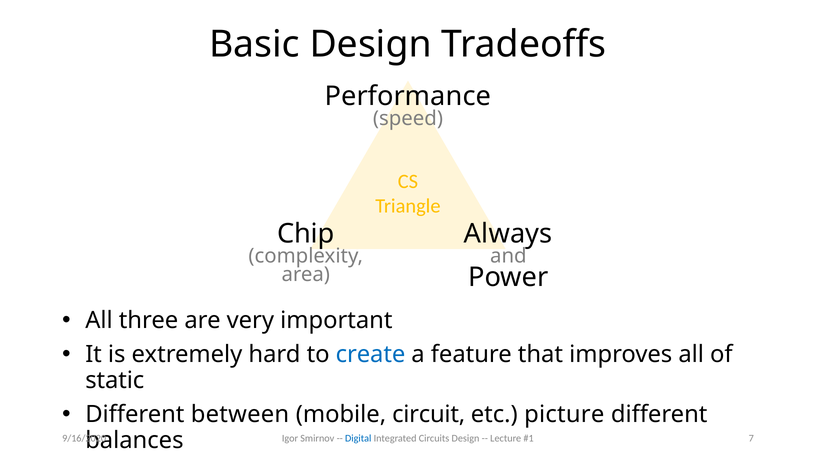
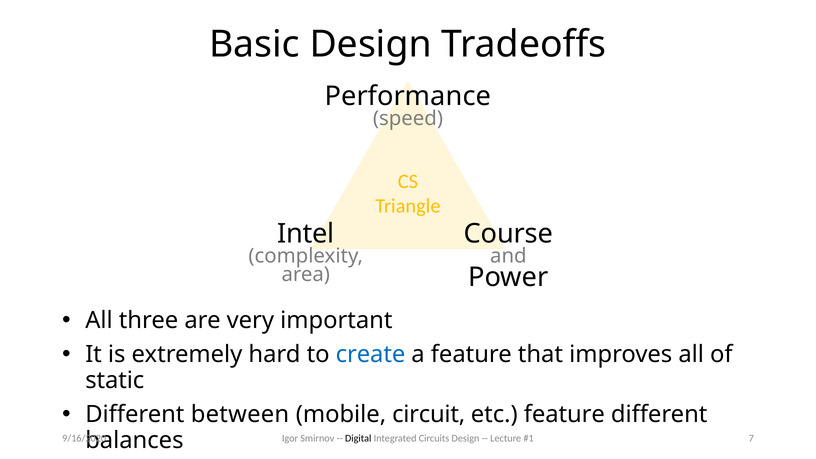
Chip: Chip -> Intel (306, 234)
Always: Always -> Course (508, 234)
etc picture: picture -> feature (564, 414)
Digital colour: blue -> black (358, 438)
